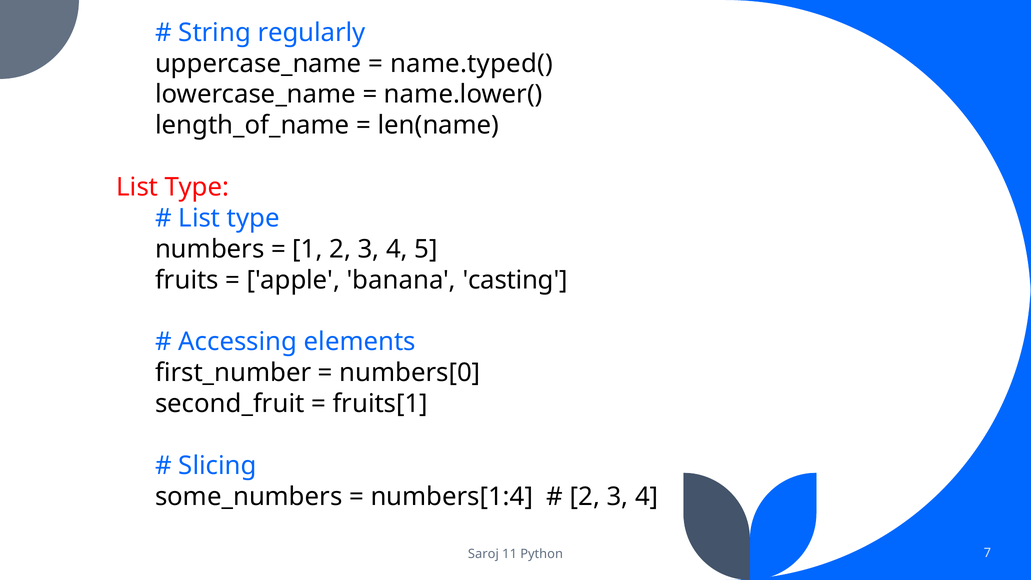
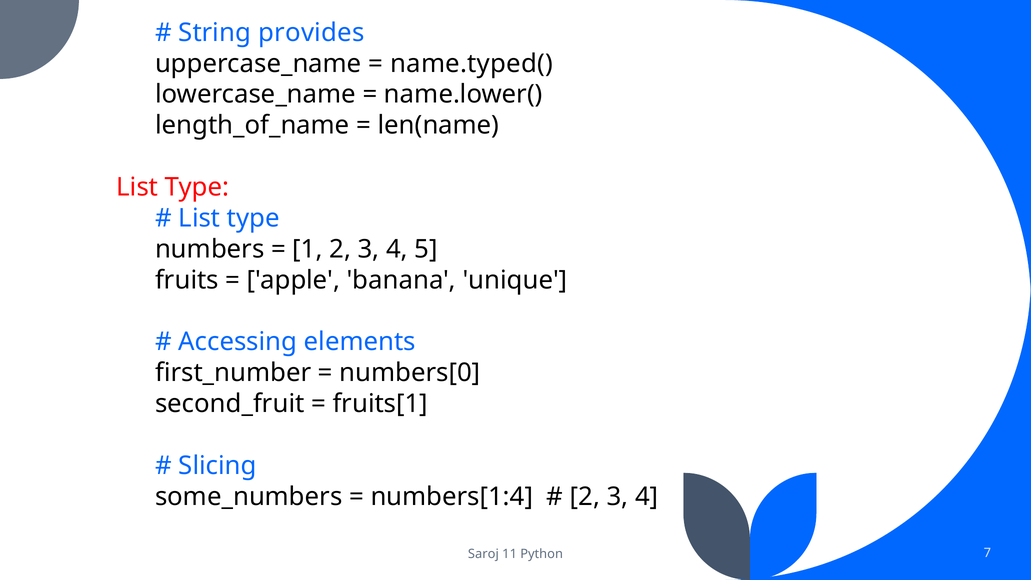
regularly: regularly -> provides (311, 33)
casting: casting -> unique (515, 280)
